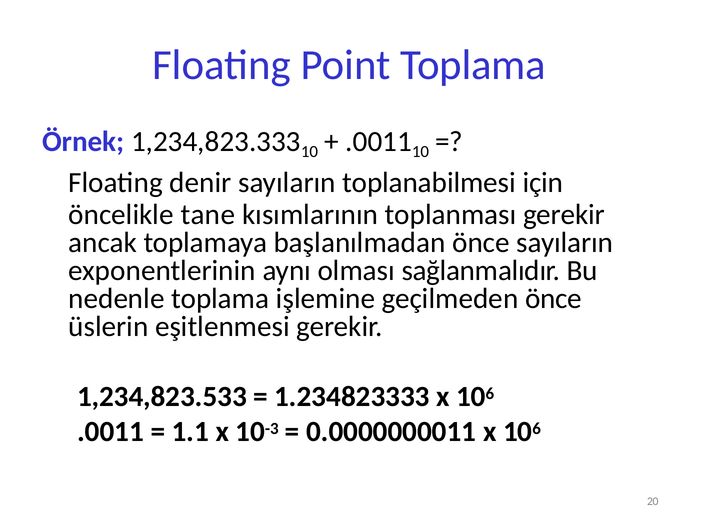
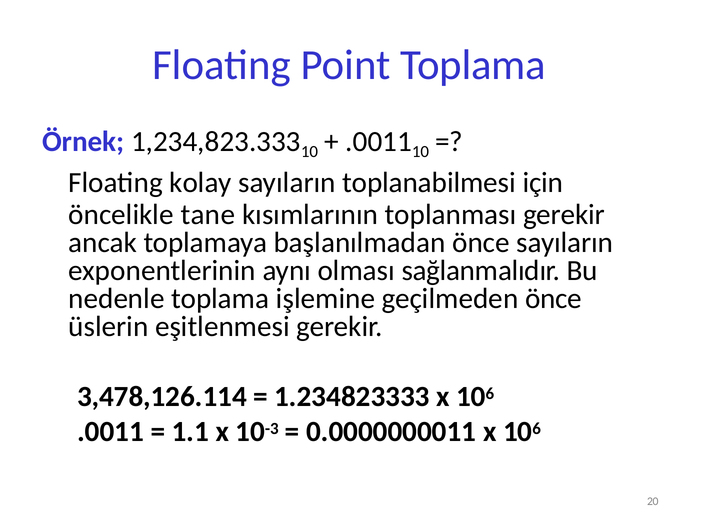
denir: denir -> kolay (201, 183)
1,234,823.533: 1,234,823.533 -> 3,478,126.114 (162, 396)
